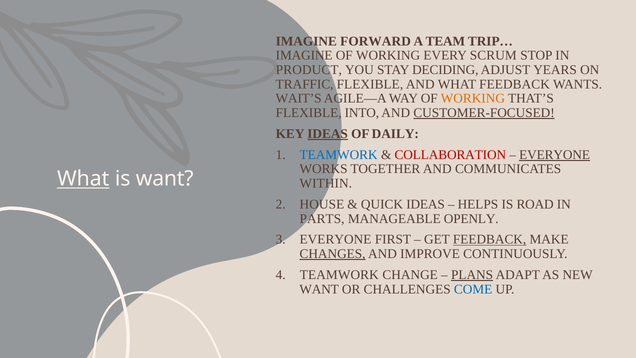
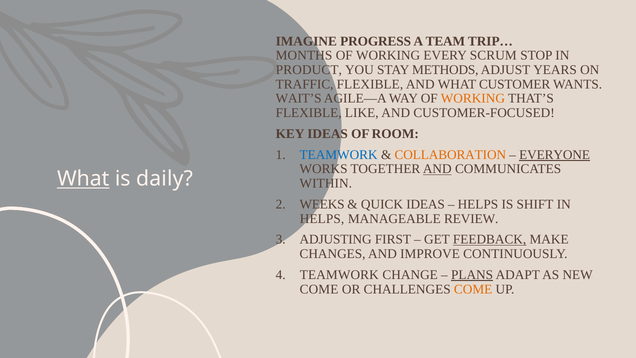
FORWARD: FORWARD -> PROGRESS (376, 41)
IMAGINE: IMAGINE -> MONTHS (304, 55)
DECIDING: DECIDING -> METHODS (445, 70)
WHAT FEEDBACK: FEEDBACK -> CUSTOMER (515, 84)
INTO: INTO -> LIKE (362, 113)
CUSTOMER-FOCUSED underline: present -> none (484, 113)
IDEAS underline: present -> none (328, 134)
DAILY: DAILY -> ROOM (395, 134)
COLLABORATION colour: red -> orange (450, 155)
AND underline: none -> present (437, 169)
is want: want -> daily (164, 179)
HOUSE: HOUSE -> WEEKS (322, 204)
ROAD: ROAD -> SHIFT (535, 204)
PARTS: PARTS -> HELPS (322, 218)
OPENLY: OPENLY -> REVIEW (471, 218)
EVERYONE: EVERYONE -> ADJUSTING (336, 239)
CHANGES underline: present -> none (333, 254)
WANT: WANT -> COME (319, 289)
COME colour: blue -> orange (473, 289)
